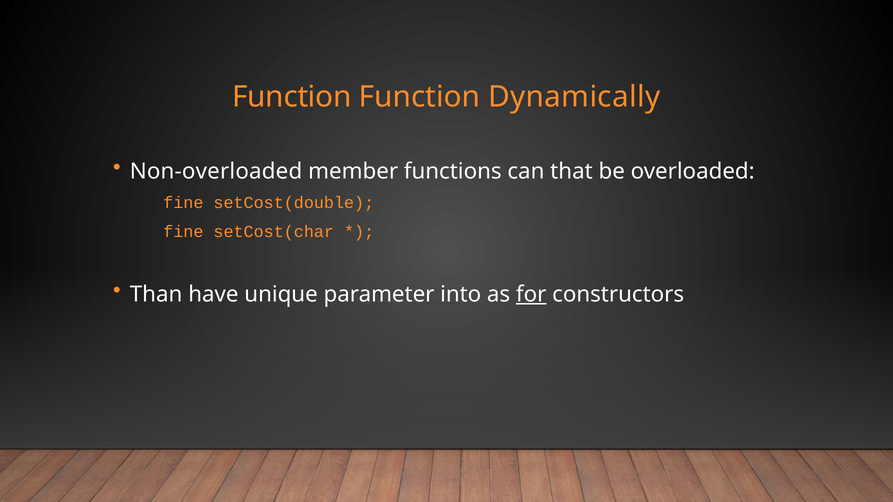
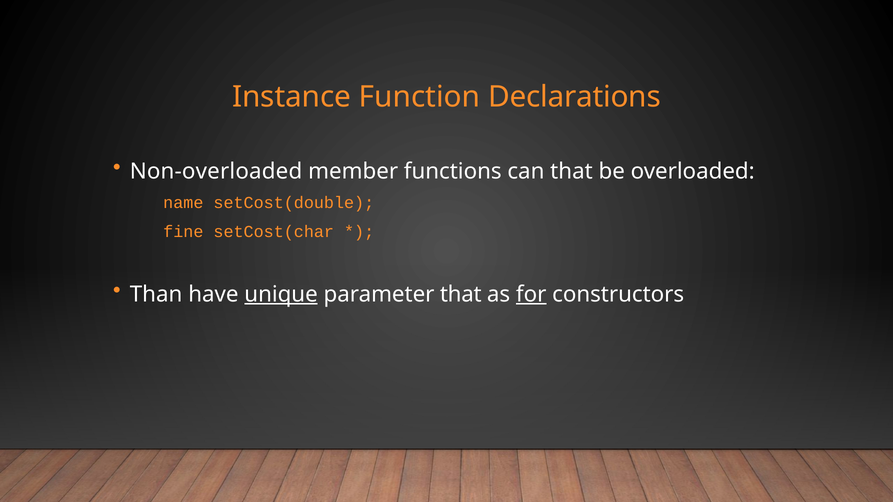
Function: Function -> Instance (292, 97)
Dynamically: Dynamically -> Declarations (574, 97)
fine: fine -> name (183, 203)
unique underline: none -> present (281, 294)
parameter into: into -> that (461, 294)
